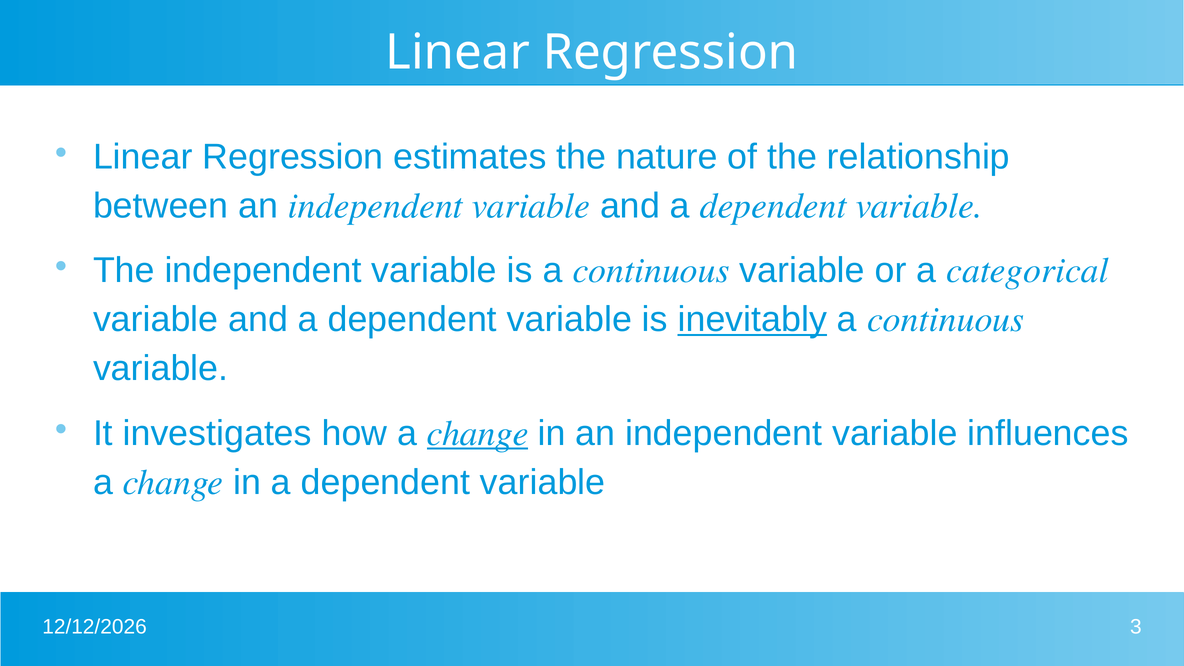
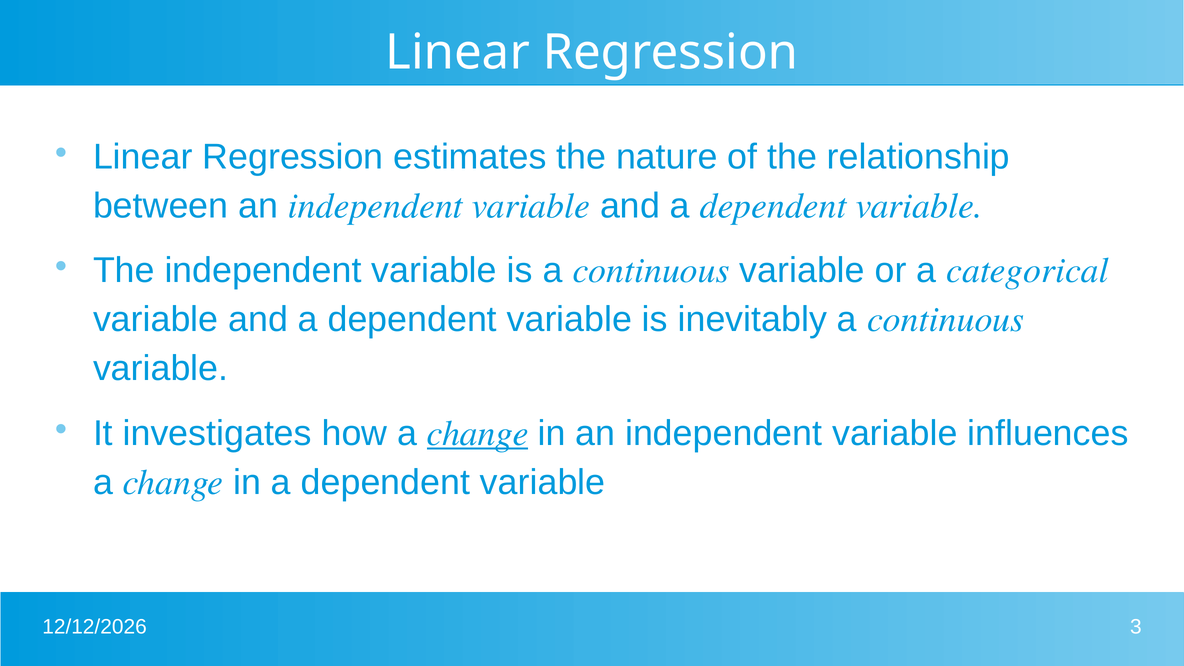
inevitably underline: present -> none (752, 320)
